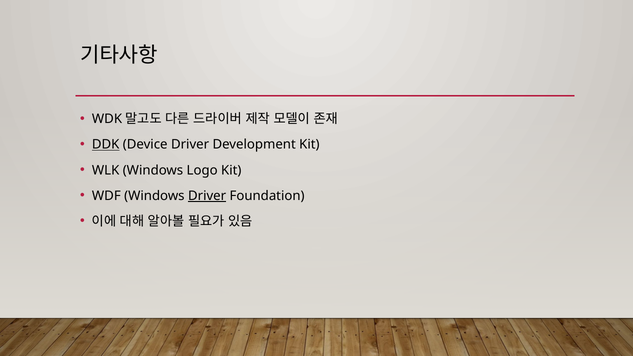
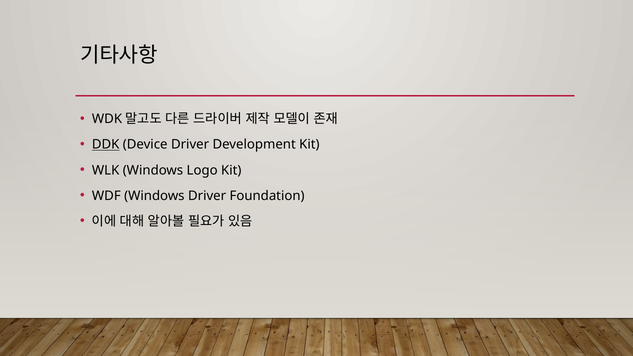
Driver underline: present -> none (207, 196)
